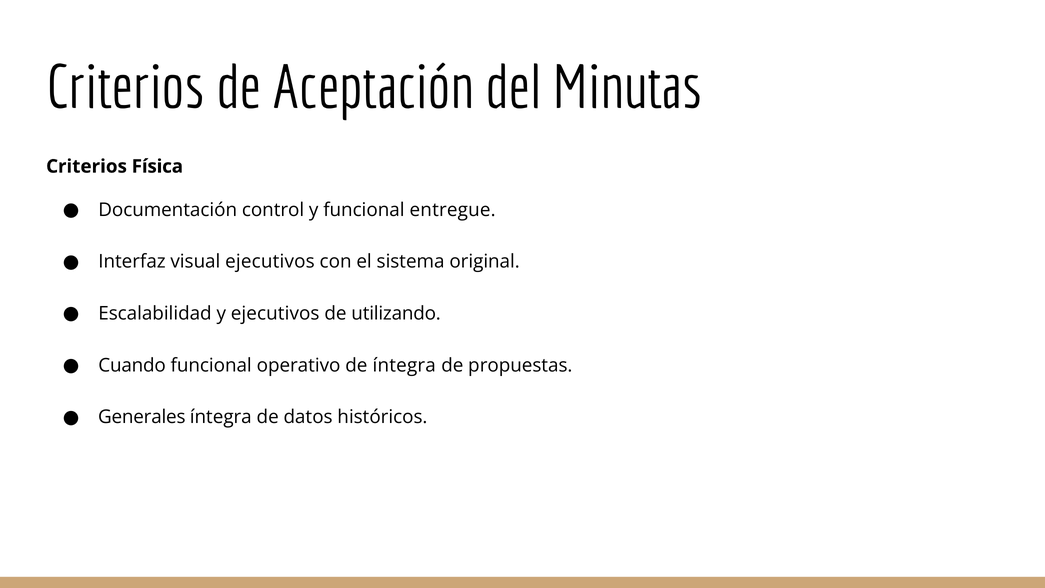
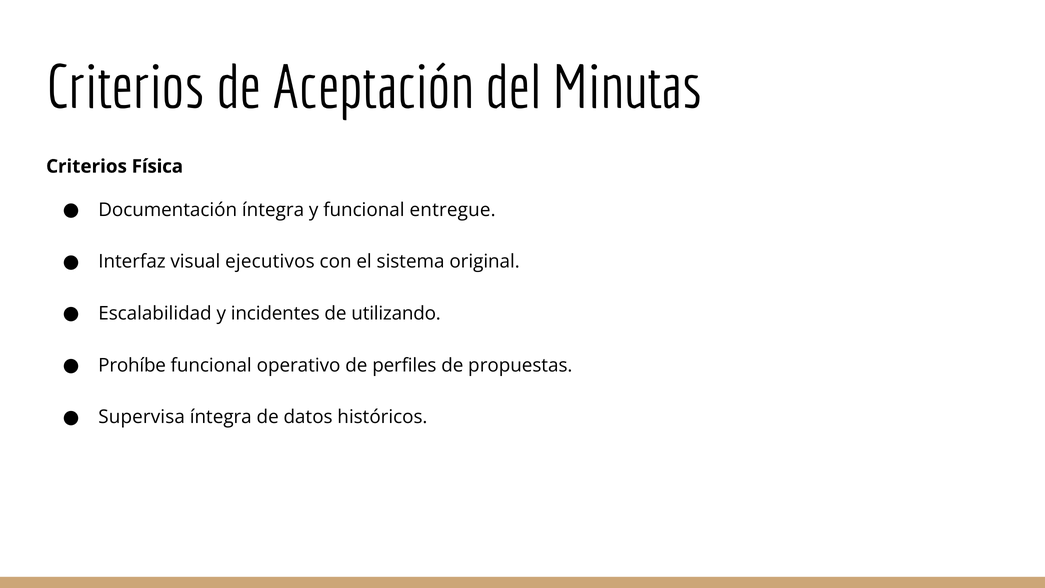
Documentación control: control -> íntegra (273, 210)
y ejecutivos: ejecutivos -> incidentes (275, 313)
Cuando: Cuando -> Prohíbe (132, 365)
de íntegra: íntegra -> perfiles (404, 365)
Generales: Generales -> Supervisa (142, 417)
